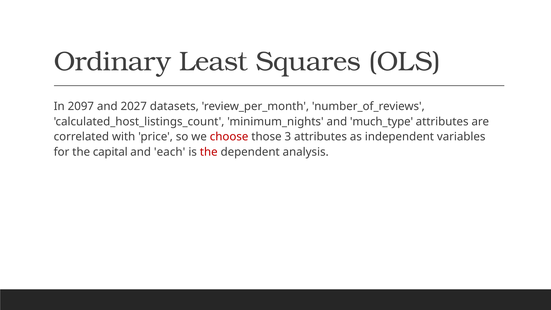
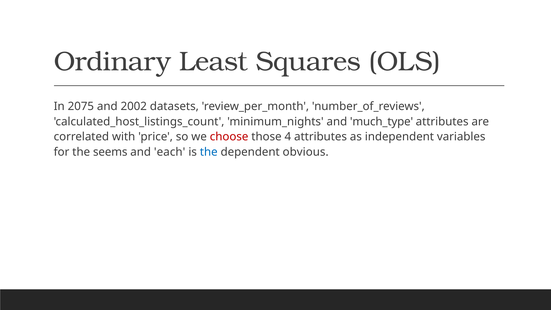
2097: 2097 -> 2075 (81, 106)
2027: 2027 -> 2002 (134, 106)
3: 3 -> 4 (288, 137)
capital: capital -> seems (110, 152)
the colour: red -> blue (209, 152)
analysis: analysis -> obvious (306, 152)
